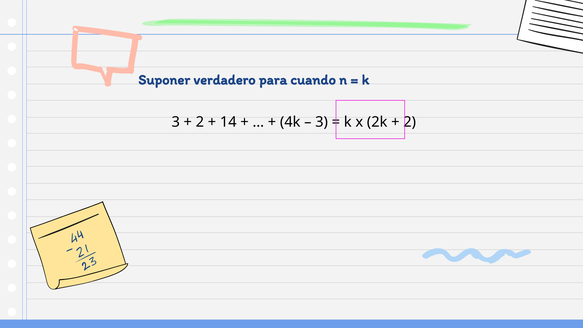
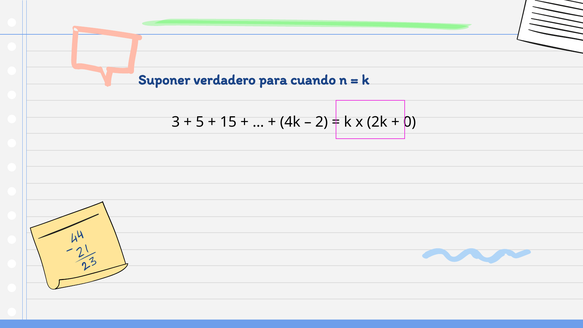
2: 2 -> 5 (200, 122)
14: 14 -> 15 (228, 122)
3: 3 -> 2 (322, 122)
2: 2 -> 0 (410, 122)
